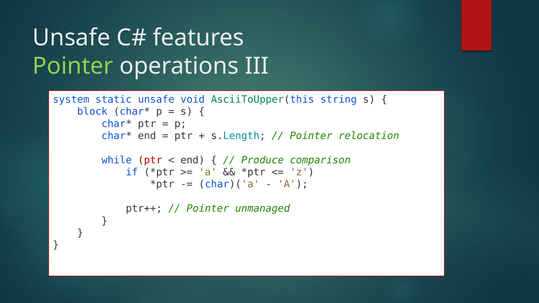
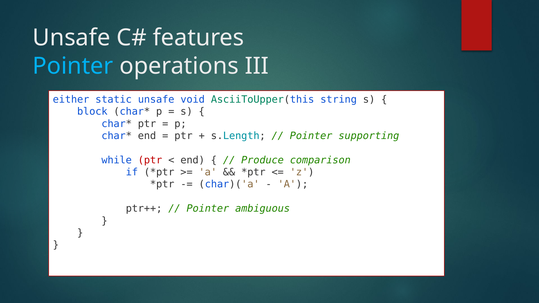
Pointer colour: light green -> light blue (73, 66)
system: system -> either (71, 100)
relocation: relocation -> supporting (369, 136)
unmanaged: unmanaged -> ambiguous (263, 209)
